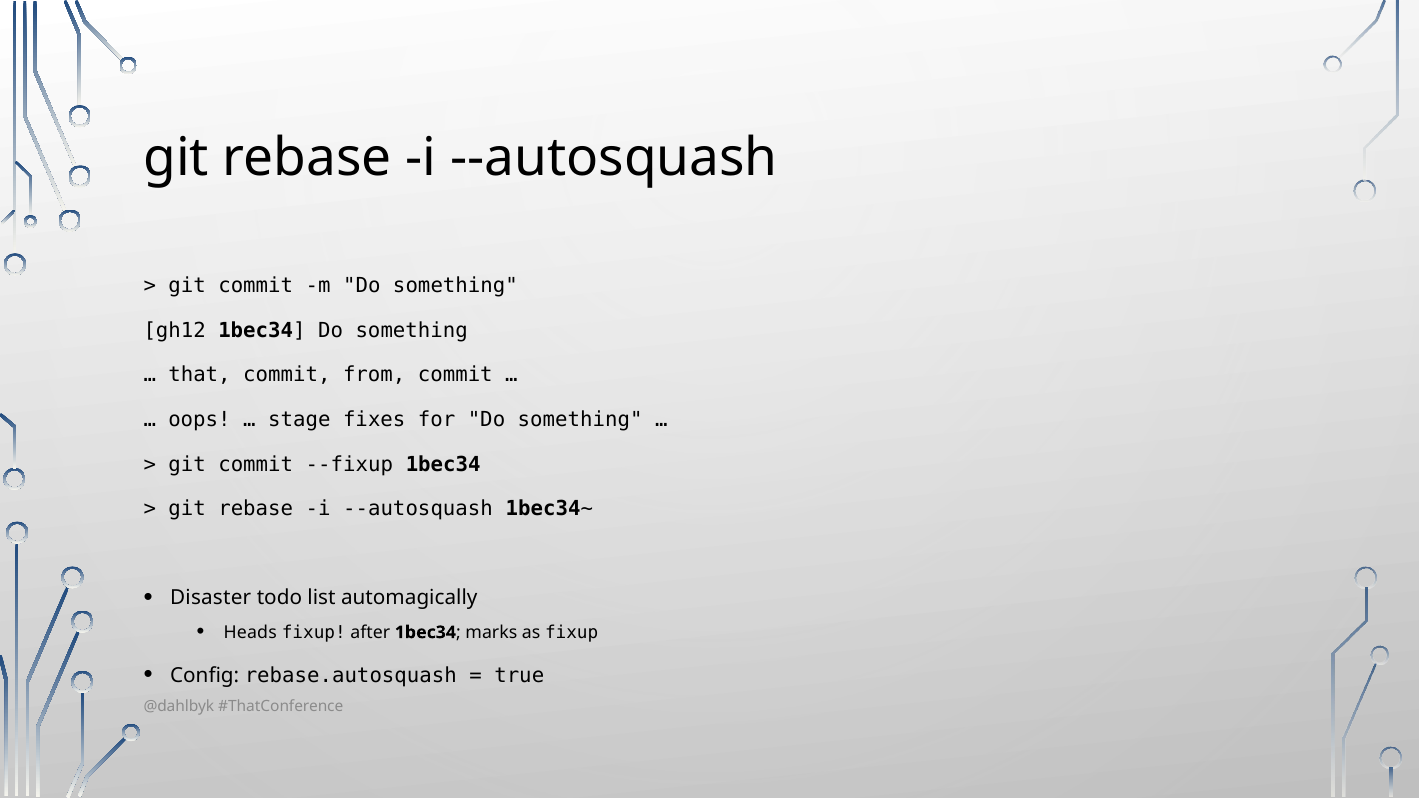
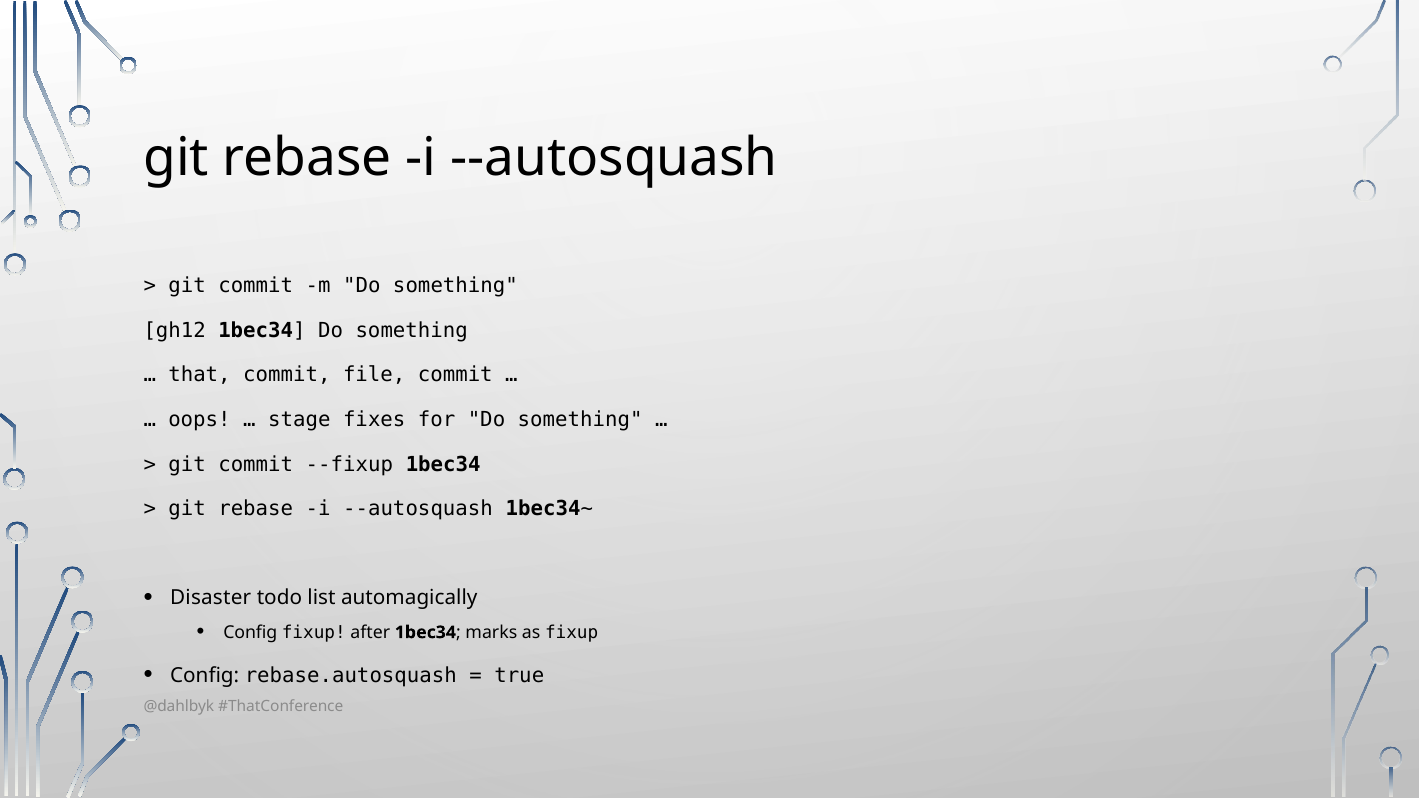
from: from -> file (374, 375)
Heads: Heads -> Config (250, 632)
